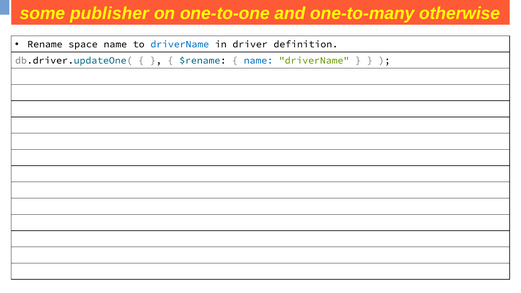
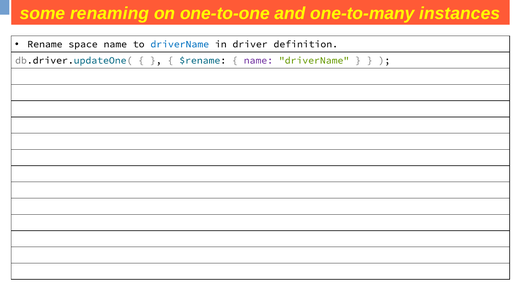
publisher: publisher -> renaming (110, 14)
otherwise: otherwise -> instances (460, 14)
name colour: blue -> purple (258, 60)
